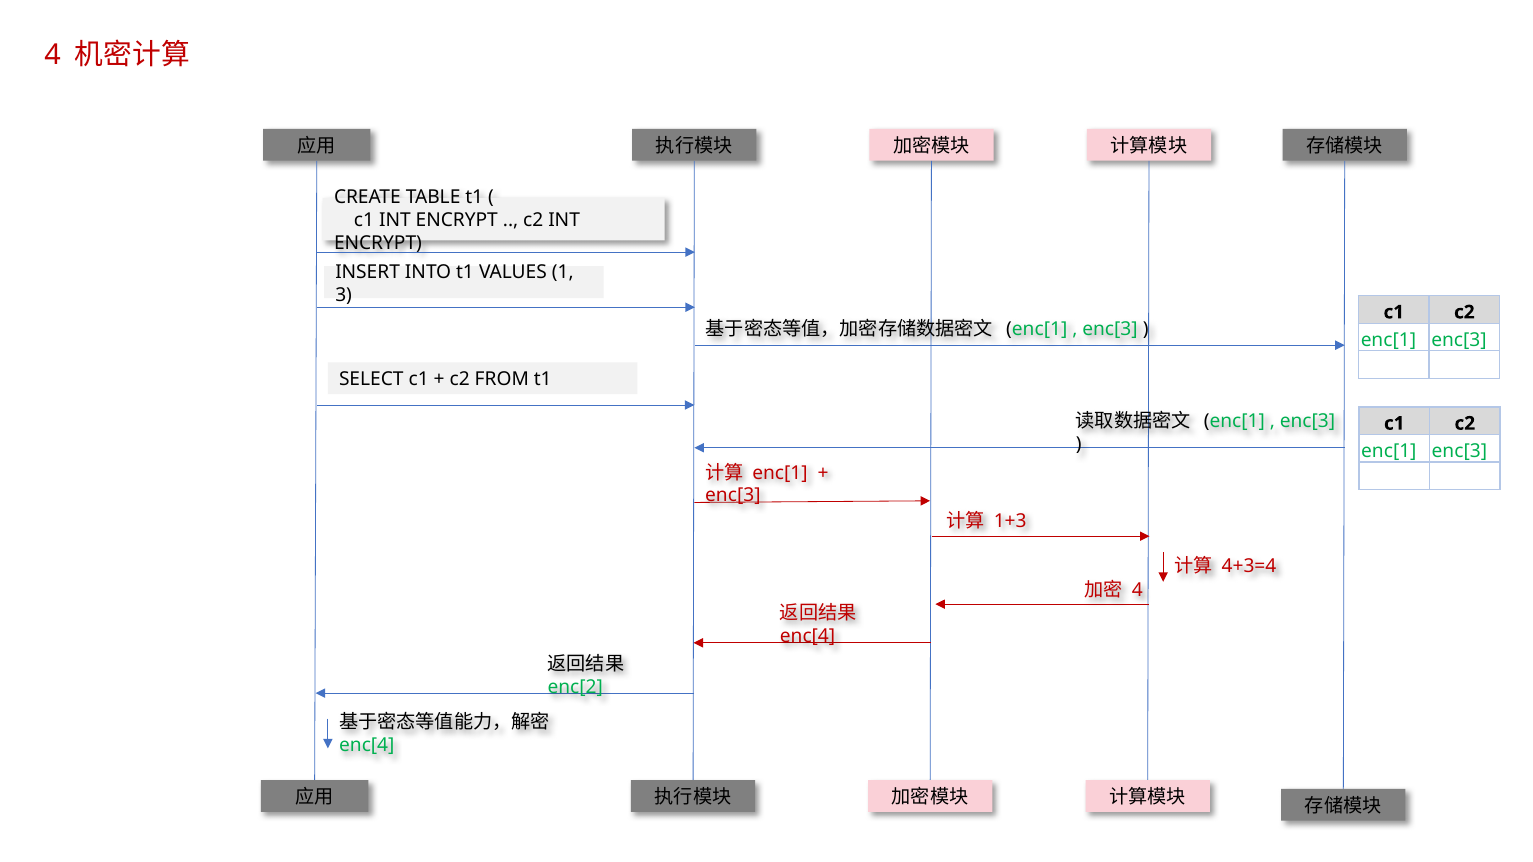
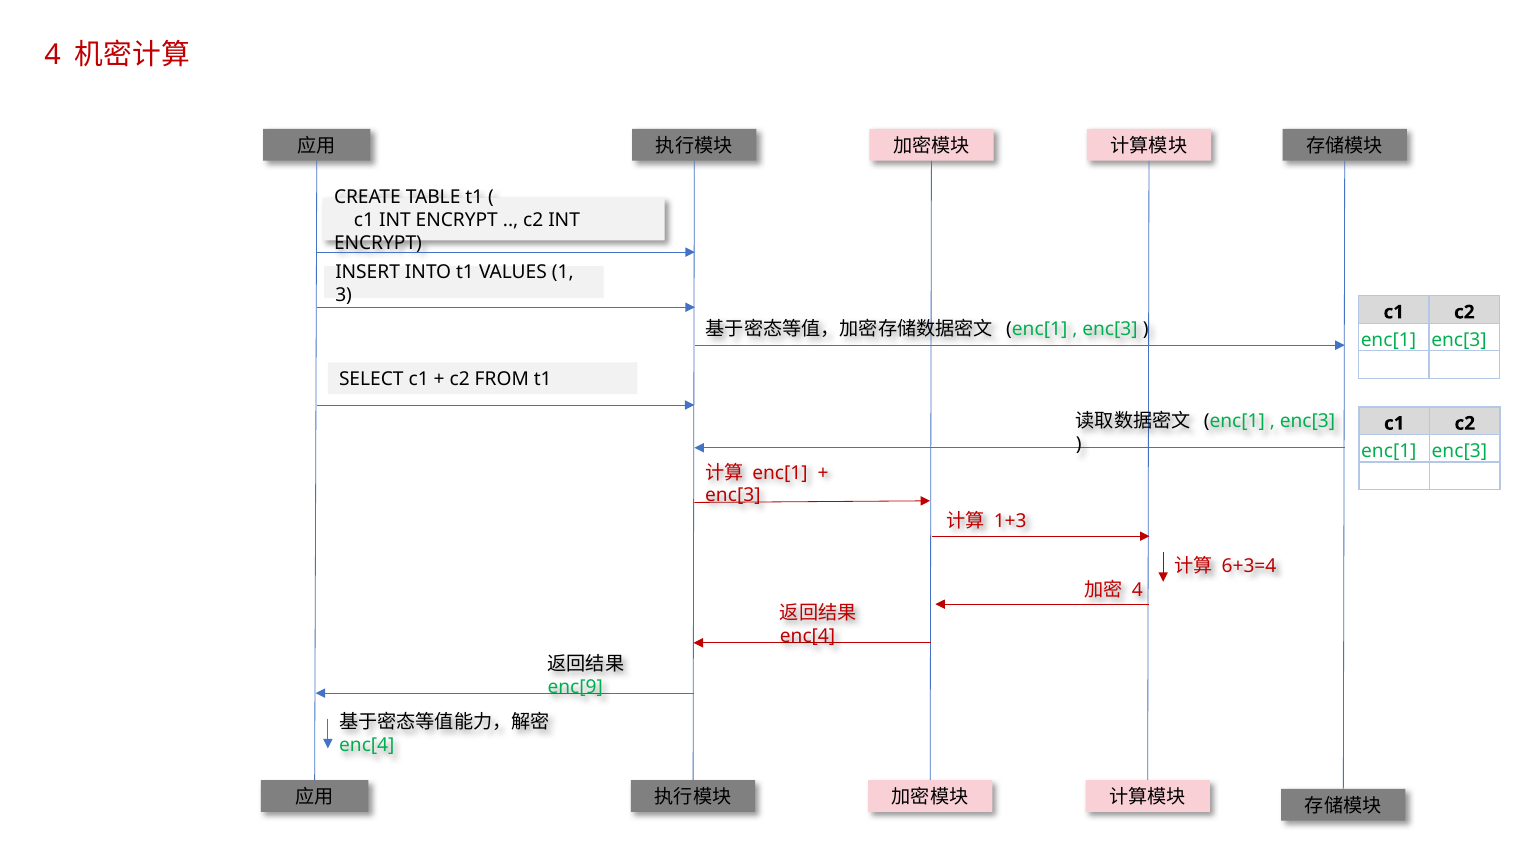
4+3=4: 4+3=4 -> 6+3=4 (1249, 567)
enc[2: enc[2 -> enc[9 (575, 688)
